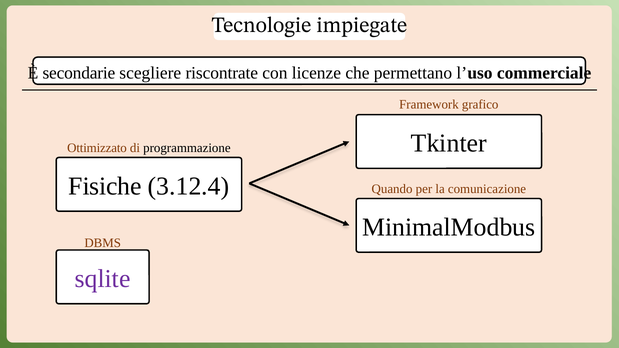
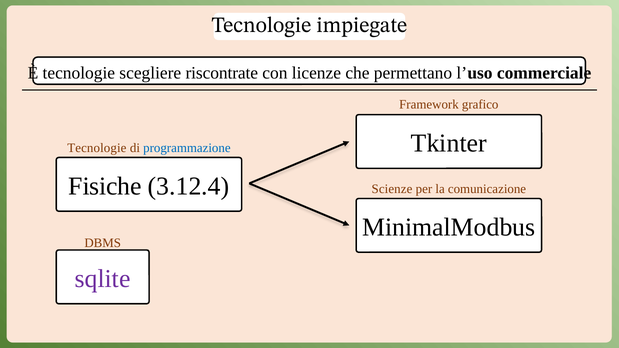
È secondarie: secondarie -> tecnologie (79, 73)
Ottimizzato: Ottimizzato -> Tecnologie (97, 148)
programmazione colour: black -> blue (187, 148)
Quando: Quando -> Scienze (392, 189)
